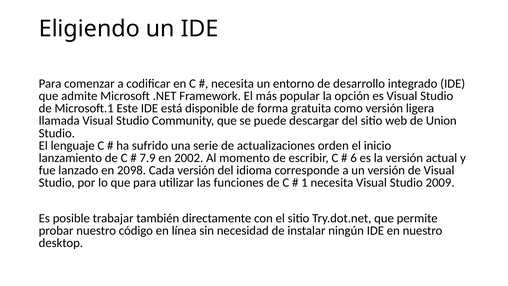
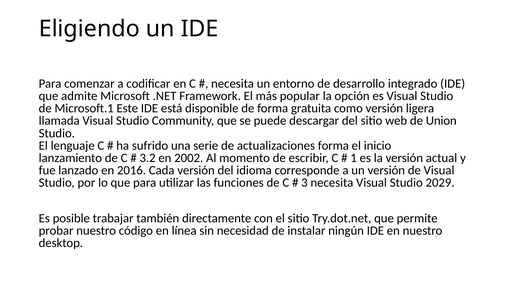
actualizaciones orden: orden -> forma (333, 145)
7.9: 7.9 -> 3.2 (148, 158)
6: 6 -> 1 (354, 158)
2098: 2098 -> 2016 (132, 170)
1: 1 -> 3 (304, 182)
2009: 2009 -> 2029 (440, 182)
